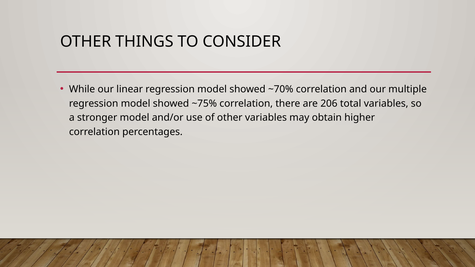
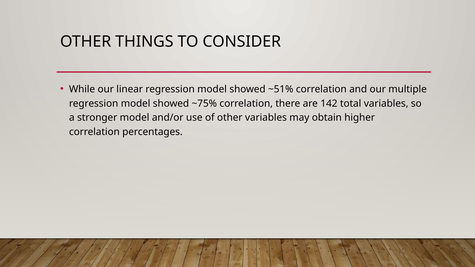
~70%: ~70% -> ~51% (281, 89)
206: 206 -> 142 (329, 104)
